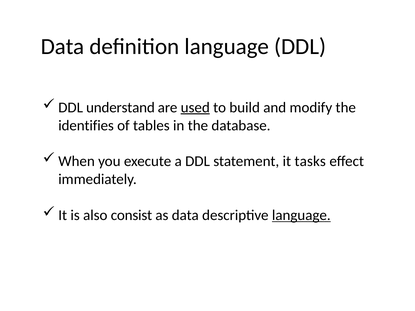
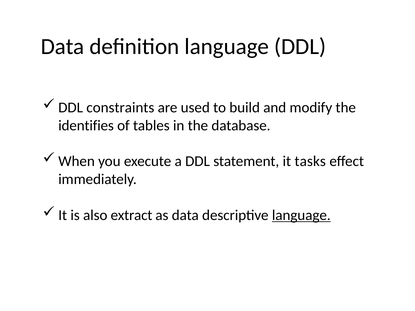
understand: understand -> constraints (120, 108)
used underline: present -> none (195, 108)
consist: consist -> extract (131, 215)
